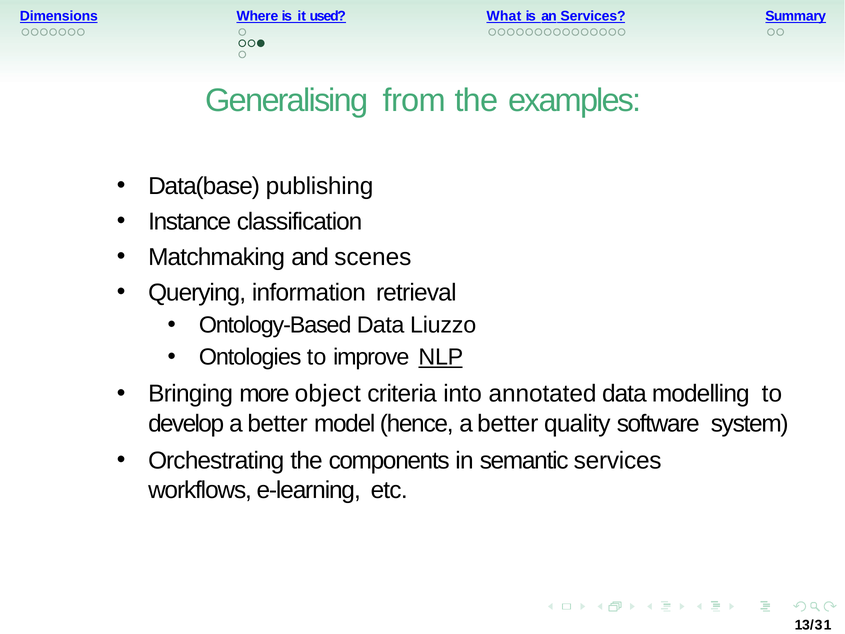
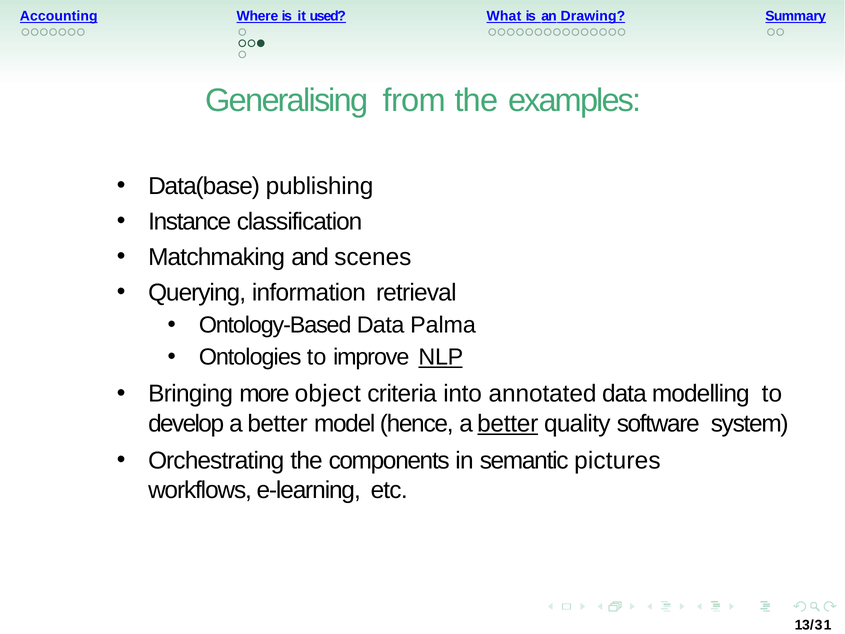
Dimensions: Dimensions -> Accounting (59, 16)
an Services: Services -> Drawing (593, 16)
Liuzzo: Liuzzo -> Palma (443, 325)
better underline: none -> present (508, 424)
semantic services: services -> pictures (617, 461)
